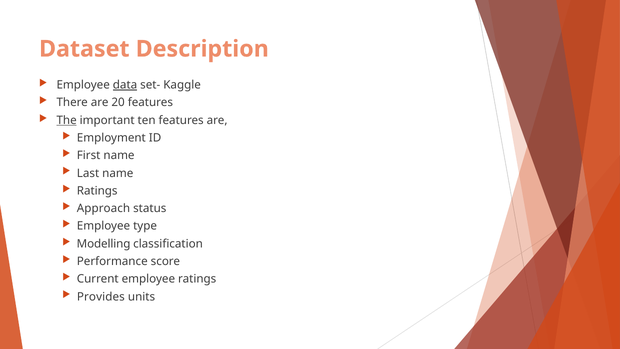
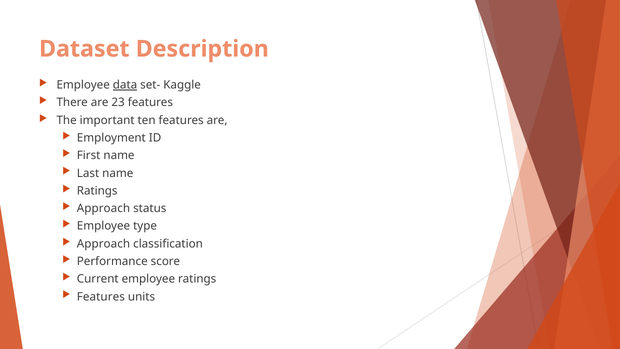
20: 20 -> 23 (118, 103)
The underline: present -> none (67, 120)
Modelling: Modelling -> Approach (103, 244)
Provides: Provides -> Features (101, 296)
